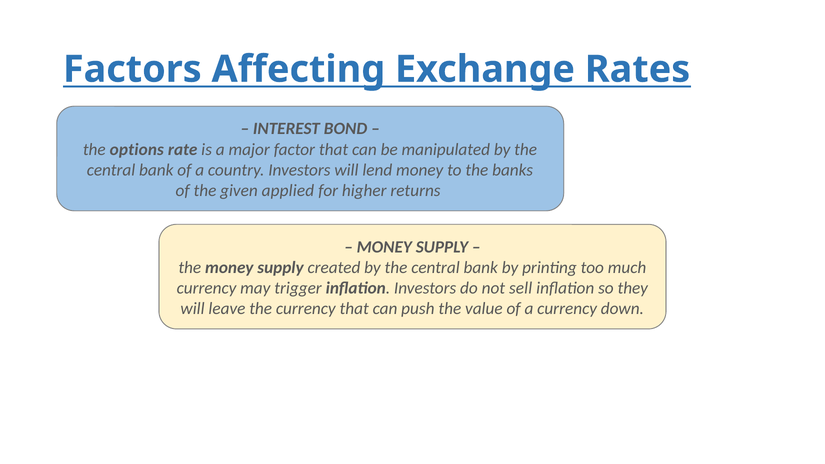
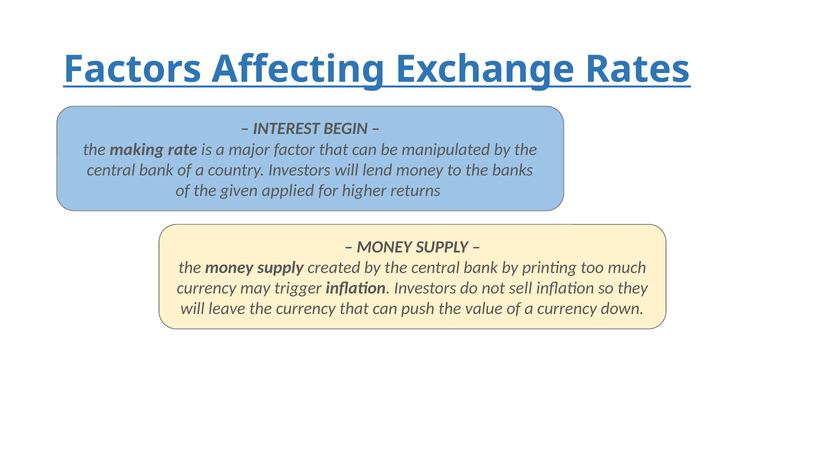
BOND: BOND -> BEGIN (346, 129)
options: options -> making (137, 149)
